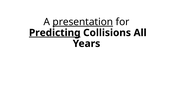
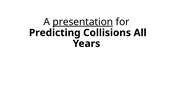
Predicting underline: present -> none (55, 33)
